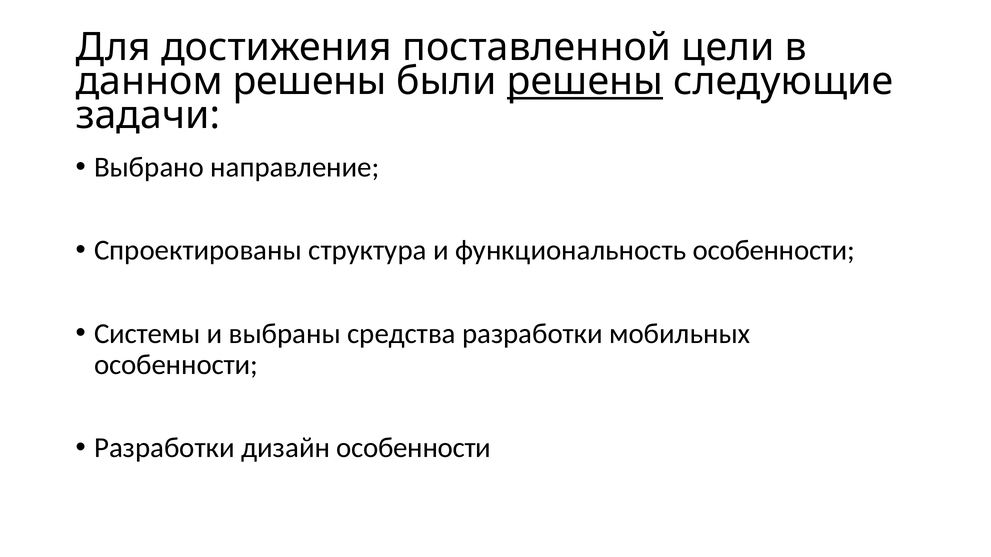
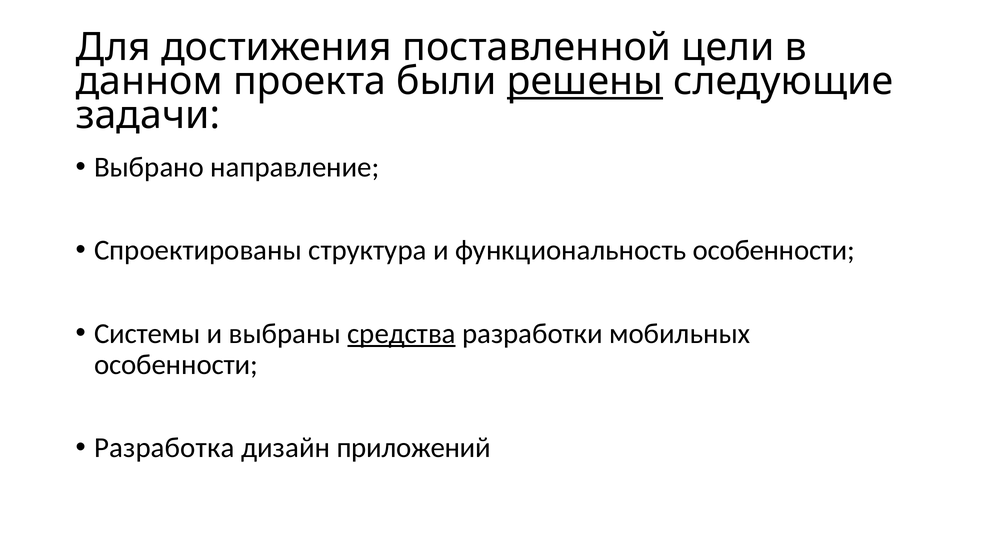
данном решены: решены -> проекта (310, 81)
средства underline: none -> present (402, 334)
Разработки: Разработки -> Разработка (164, 448)
дизайн особенности: особенности -> приложений (414, 448)
